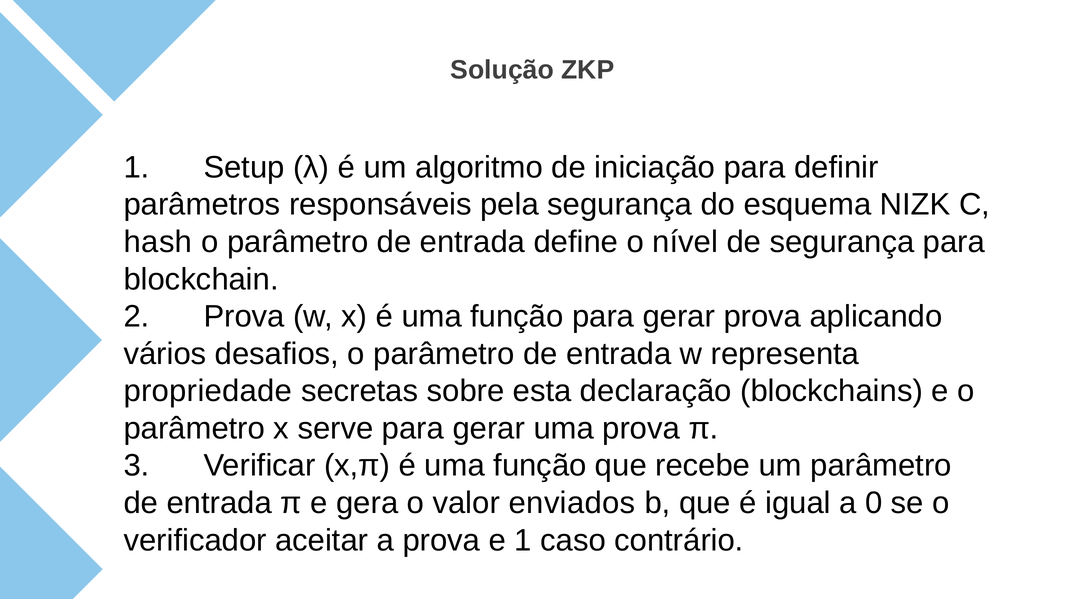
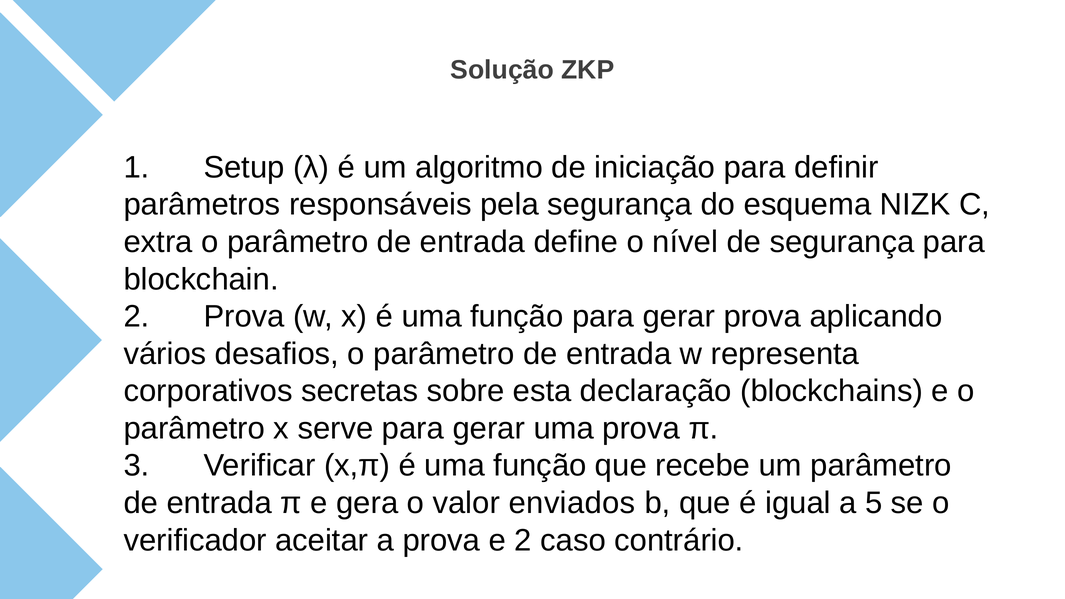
hash: hash -> extra (158, 242)
propriedade: propriedade -> corporativos (208, 391)
0: 0 -> 5 (874, 503)
e 1: 1 -> 2 (523, 540)
